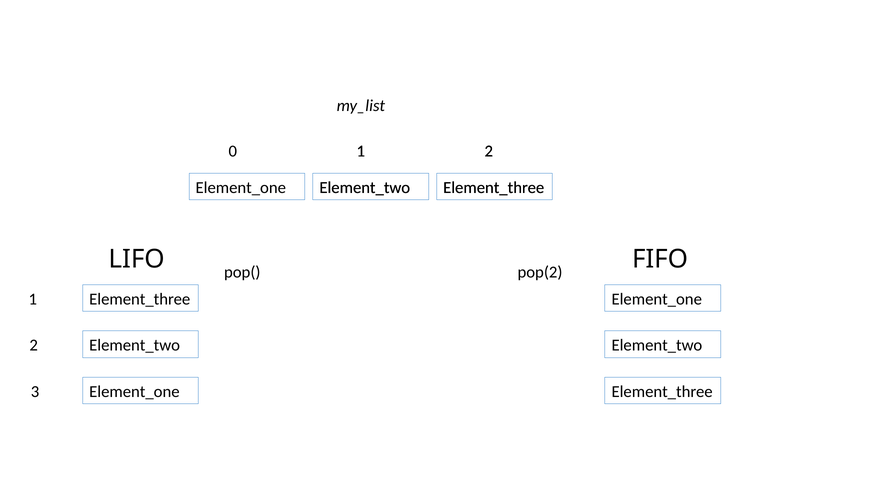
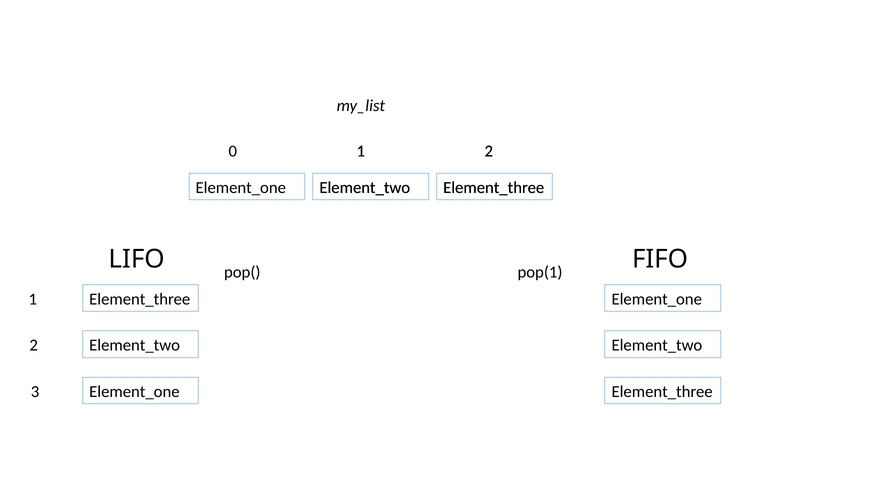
pop(2: pop(2 -> pop(1 (540, 272)
